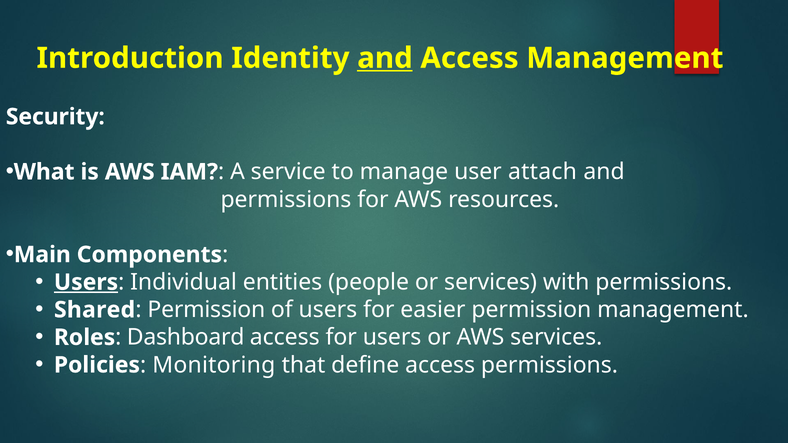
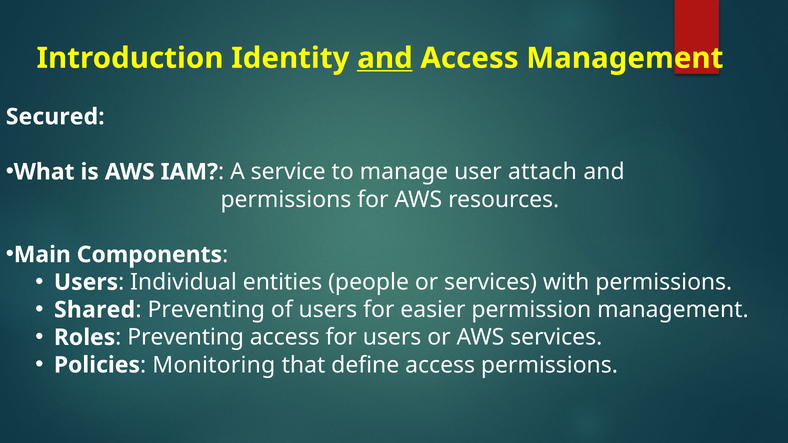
Security: Security -> Secured (55, 117)
Users underline: present -> none (86, 282)
Permission: Permission -> Preventing (206, 310)
Dashboard: Dashboard -> Preventing (186, 338)
